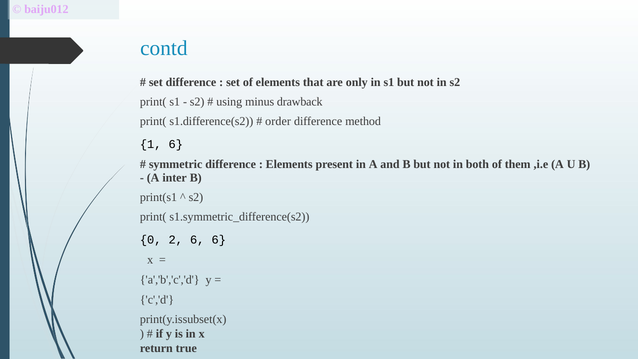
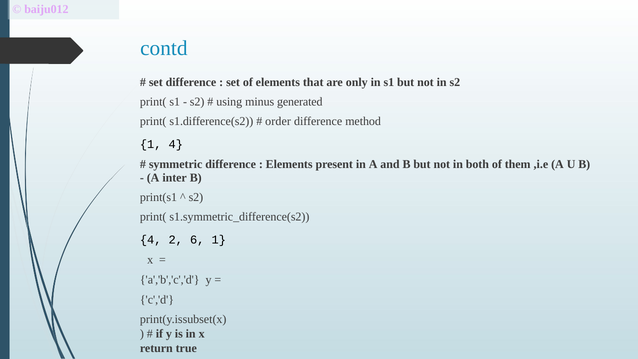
drawback: drawback -> generated (300, 102)
1 6: 6 -> 4 (176, 144)
0: 0 -> 4 (151, 240)
6 6: 6 -> 1 (219, 240)
